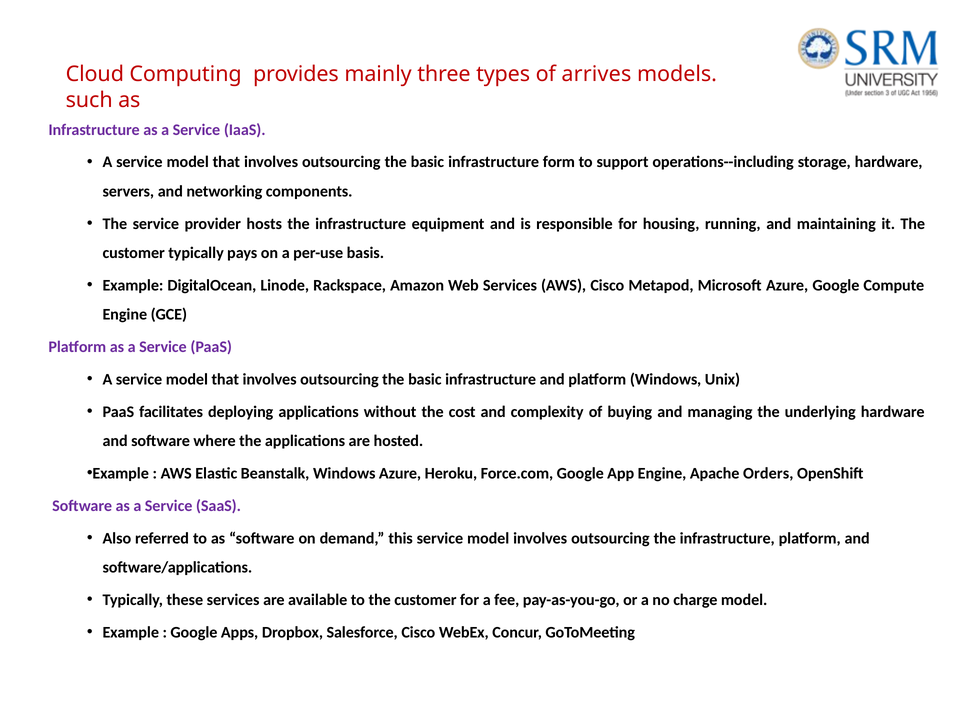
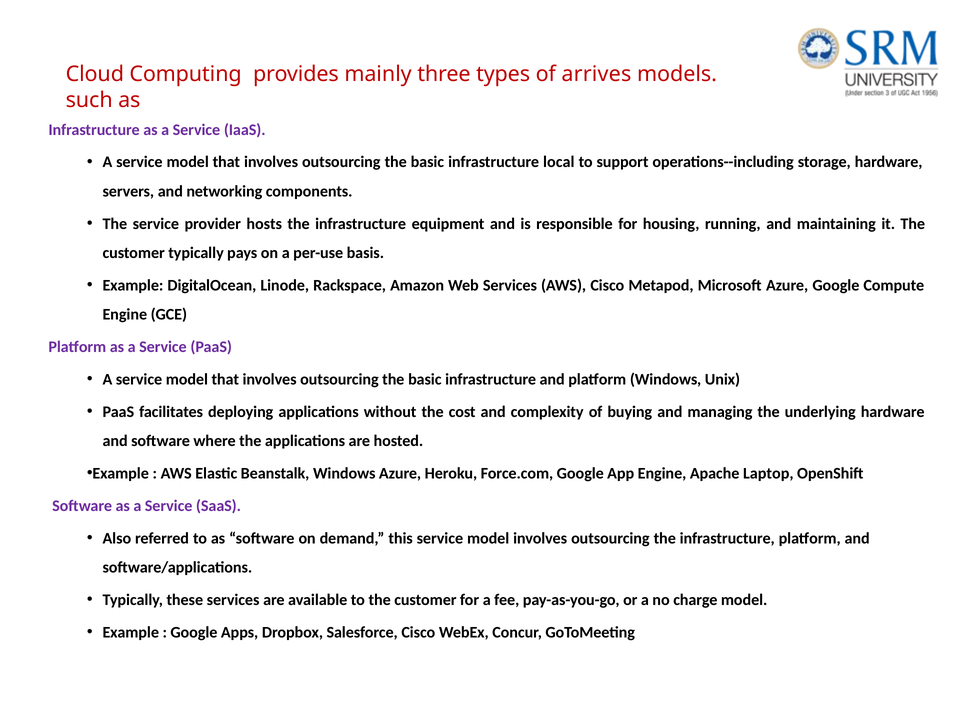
form: form -> local (559, 162)
Orders: Orders -> Laptop (768, 473)
